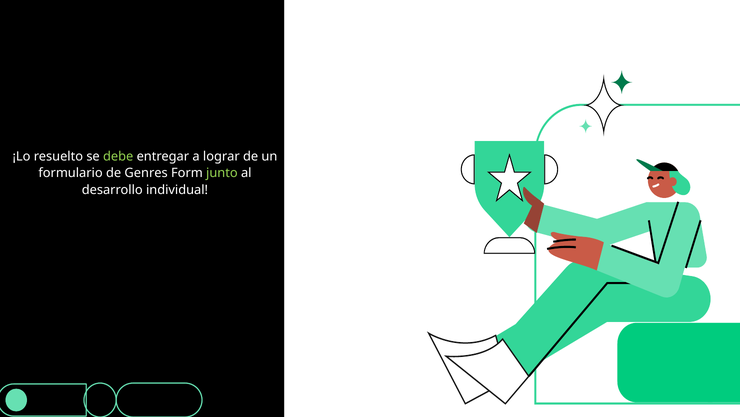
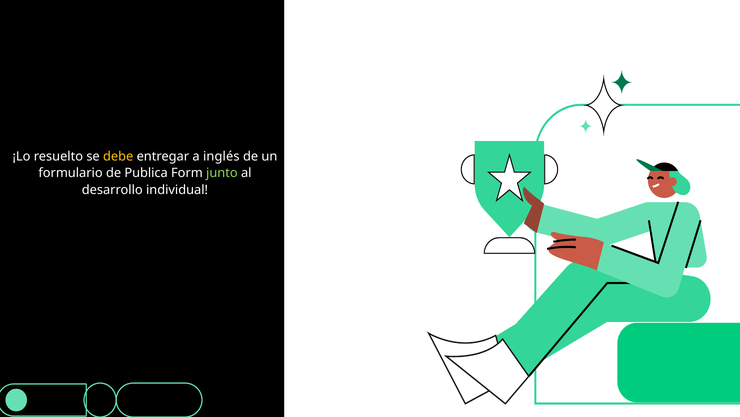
debe colour: light green -> yellow (118, 156)
lograr: lograr -> inglés (221, 156)
Genres: Genres -> Publica (146, 173)
